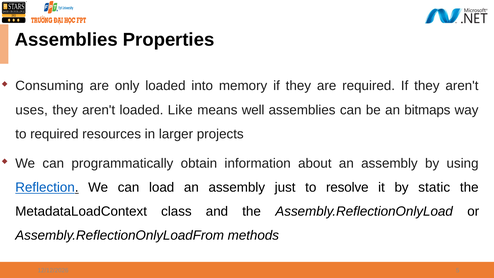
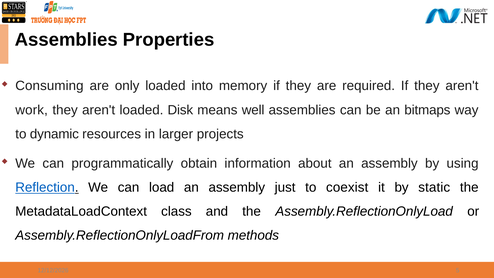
uses: uses -> work (32, 110)
Like: Like -> Disk (180, 110)
to required: required -> dynamic (54, 134)
resolve: resolve -> coexist (347, 187)
